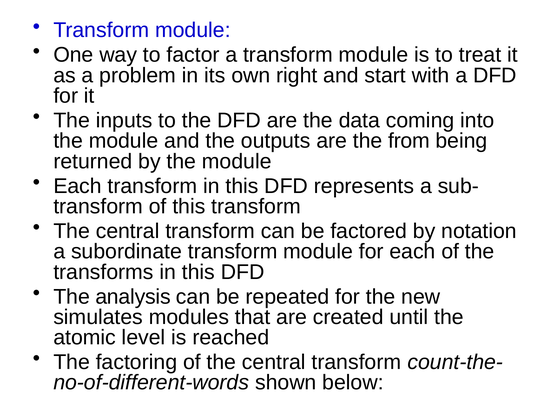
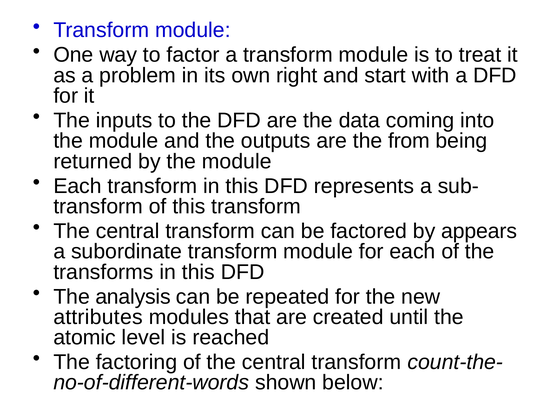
notation: notation -> appears (479, 231)
simulates: simulates -> attributes (98, 317)
